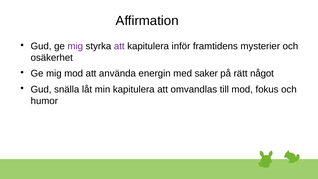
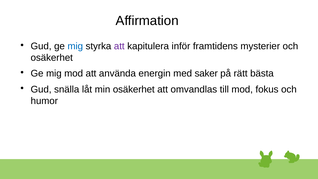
mig colour: purple -> blue (75, 46)
något: något -> bästa (262, 74)
min kapitulera: kapitulera -> osäkerhet (134, 89)
